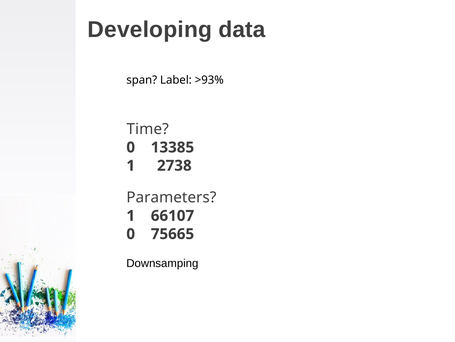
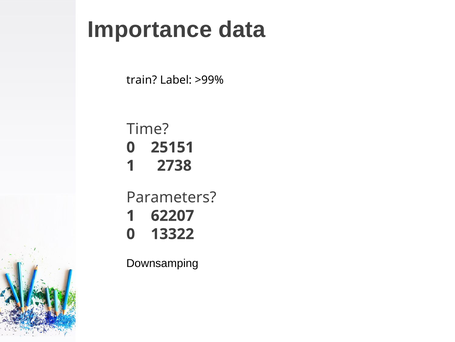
Developing: Developing -> Importance (150, 30)
span: span -> train (142, 80)
>93%: >93% -> >99% (209, 80)
13385: 13385 -> 25151 (172, 147)
66107: 66107 -> 62207 (172, 215)
75665: 75665 -> 13322 (172, 234)
